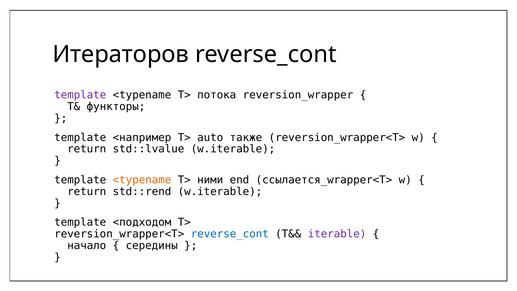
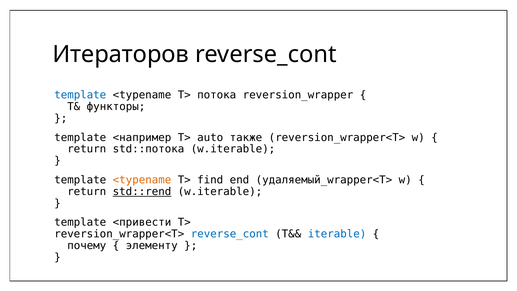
template colour: purple -> blue (80, 95)
std::lvalue: std::lvalue -> std::потока (148, 149)
ними: ними -> find (210, 180)
ссылается_wrapper<T>: ссылается_wrapper<T> -> удаляемый_wrapper<T> (324, 180)
std::rend underline: none -> present (142, 191)
<подходом: <подходом -> <привести (142, 222)
iterable colour: purple -> blue (337, 234)
начало: начало -> почему (87, 246)
середины: середины -> элементу (152, 246)
